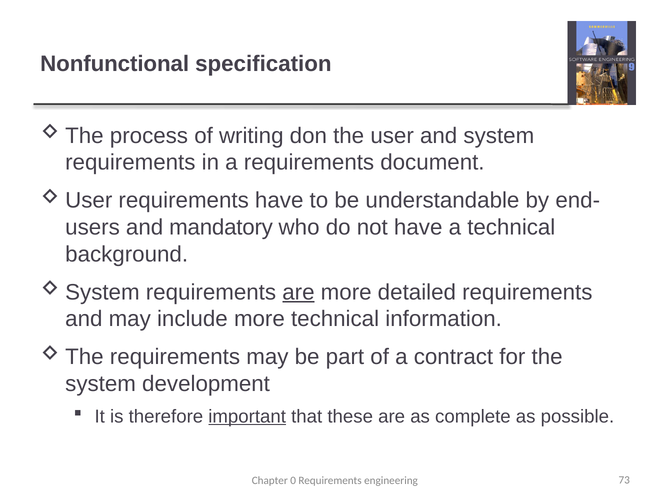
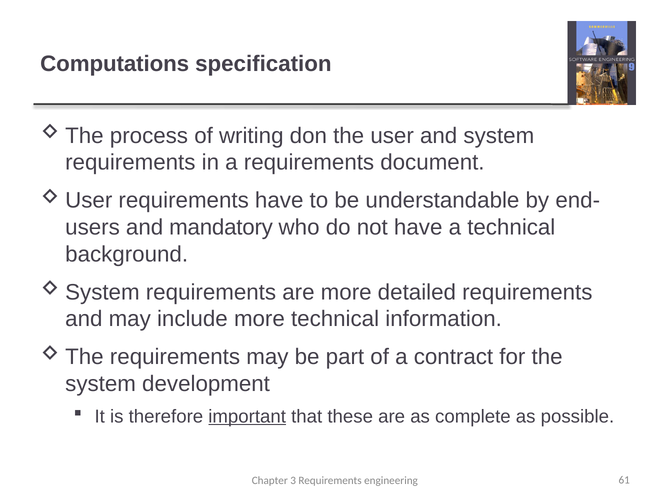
Nonfunctional: Nonfunctional -> Computations (115, 64)
are underline: present -> none (298, 292)
0: 0 -> 3 (293, 480)
73: 73 -> 61 (624, 480)
